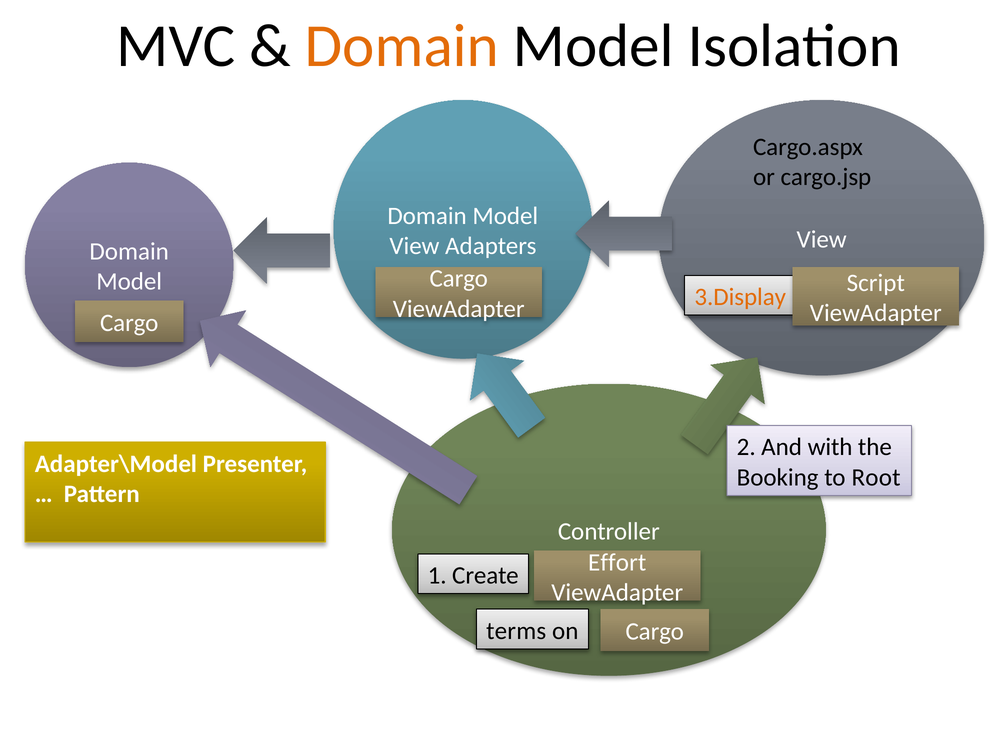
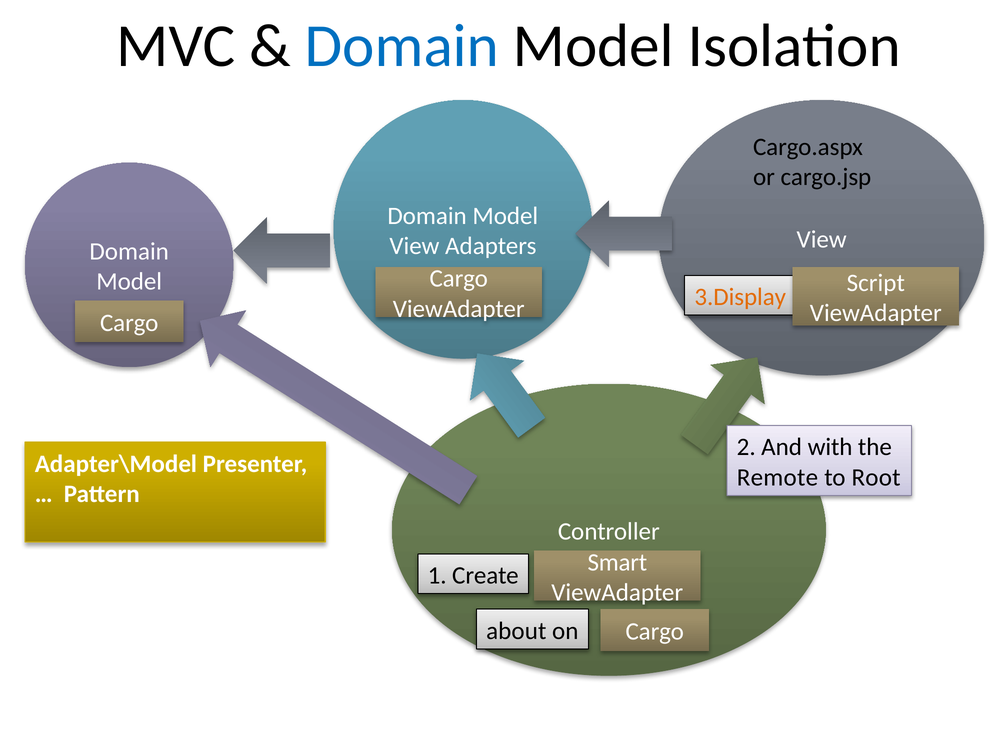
Domain colour: orange -> blue (402, 46)
Booking: Booking -> Remote (777, 477)
Effort: Effort -> Smart (617, 562)
terms: terms -> about (516, 631)
